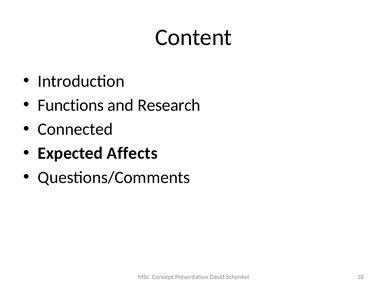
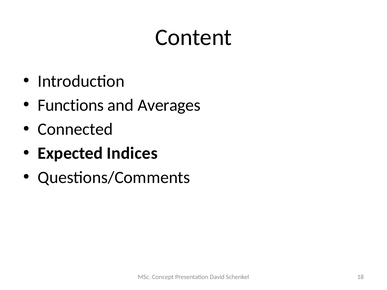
Research: Research -> Averages (169, 105)
Affects: Affects -> Indices (132, 153)
